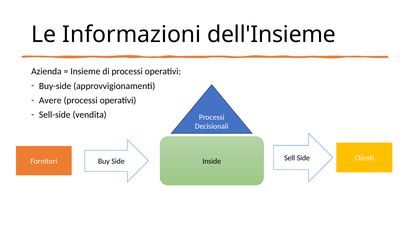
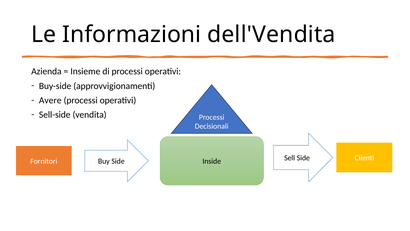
dell'Insieme: dell'Insieme -> dell'Vendita (271, 34)
